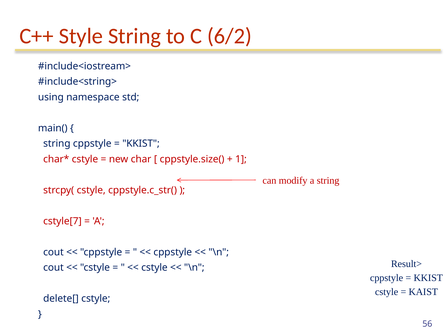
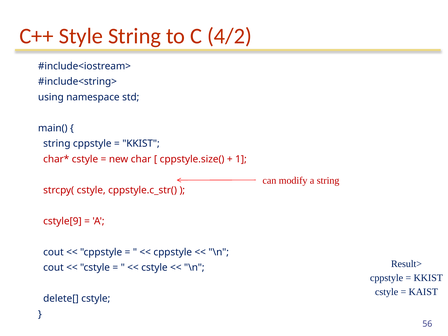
6/2: 6/2 -> 4/2 (230, 36)
cstyle[7: cstyle[7 -> cstyle[9 (62, 221)
